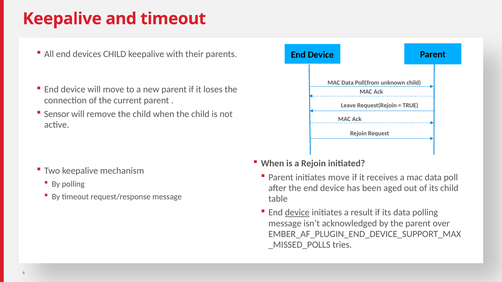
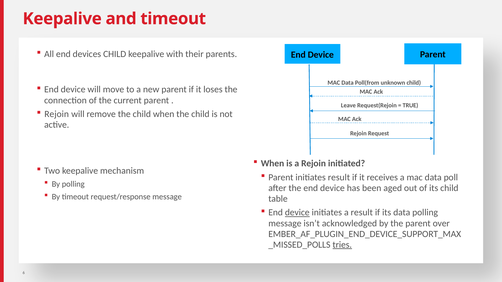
Sensor: Sensor -> Rejoin (57, 114)
initiates move: move -> result (339, 177)
tries underline: none -> present (342, 245)
